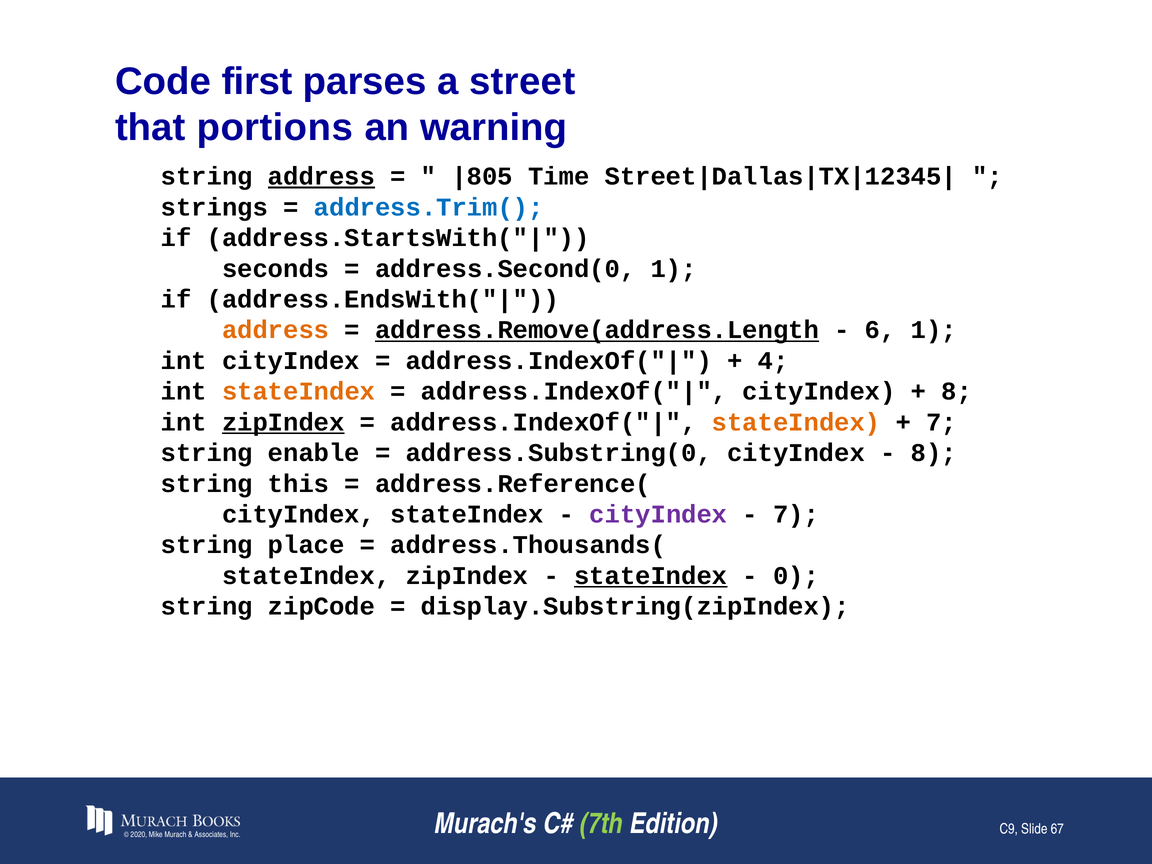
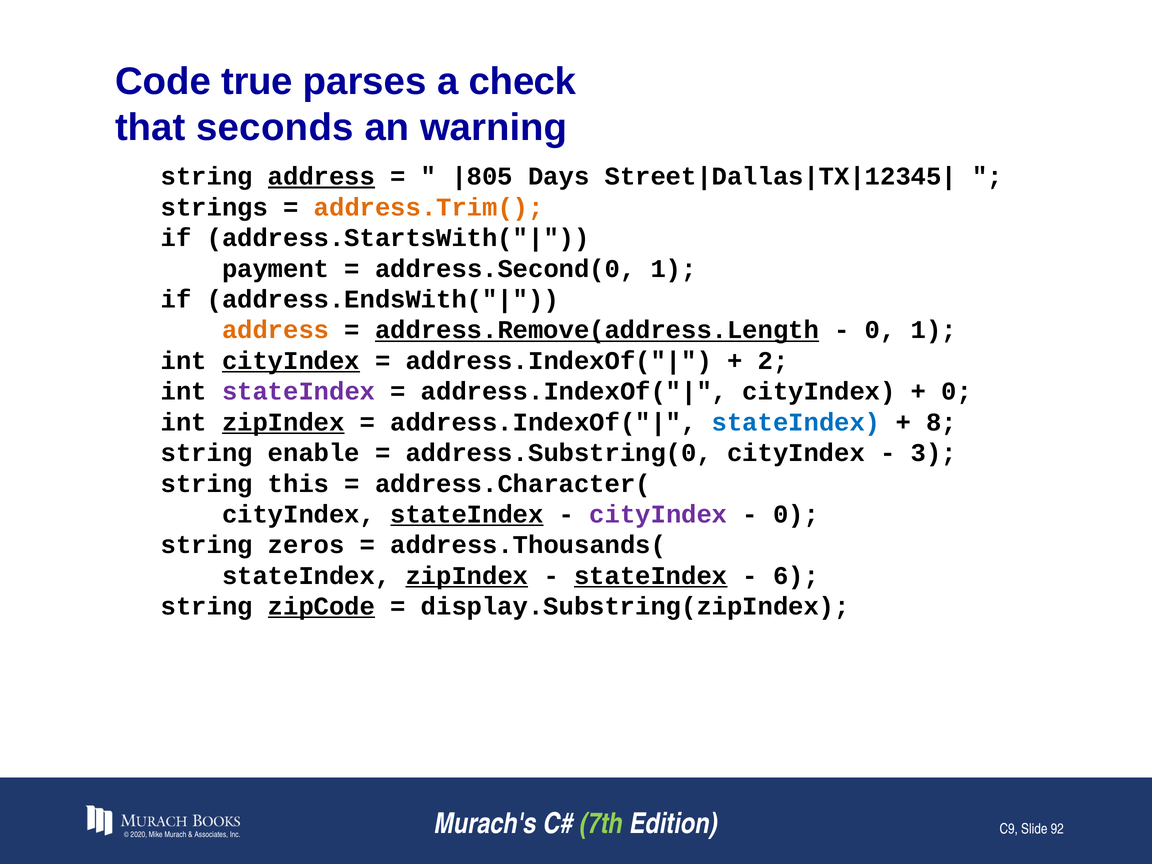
first: first -> true (257, 82)
street: street -> check (523, 82)
portions: portions -> seconds (275, 128)
Time: Time -> Days (559, 177)
address.Trim( colour: blue -> orange (429, 207)
seconds: seconds -> payment (276, 269)
6: 6 -> 0 (880, 330)
cityIndex underline: none -> present (291, 361)
4: 4 -> 2 (773, 361)
stateIndex colour: orange -> purple (299, 391)
8: 8 -> 0 (957, 391)
stateIndex colour: orange -> blue (796, 422)
7: 7 -> 8 (941, 422)
8: 8 -> 3 (934, 453)
address.Reference(: address.Reference( -> address.Character( (513, 484)
stateIndex underline: none -> present (467, 514)
7: 7 -> 0 (796, 514)
place: place -> zeros (306, 545)
zipIndex underline: none -> present (467, 576)
0: 0 -> 6 (796, 576)
zipCode underline: none -> present (322, 606)
67: 67 -> 92 (1057, 829)
